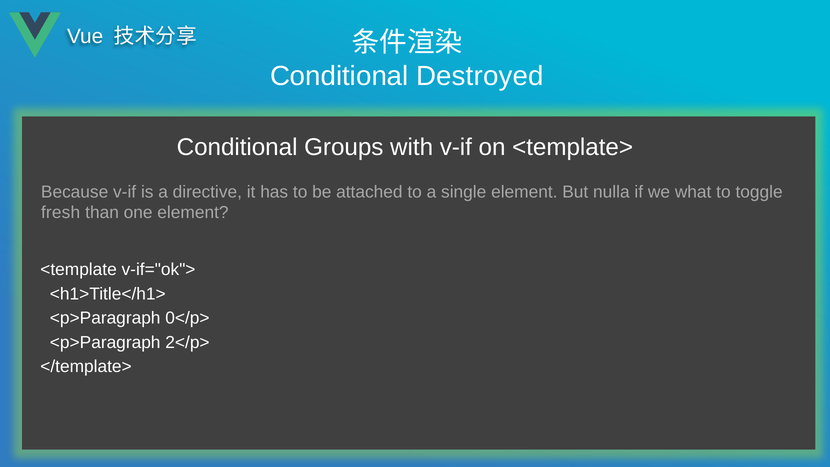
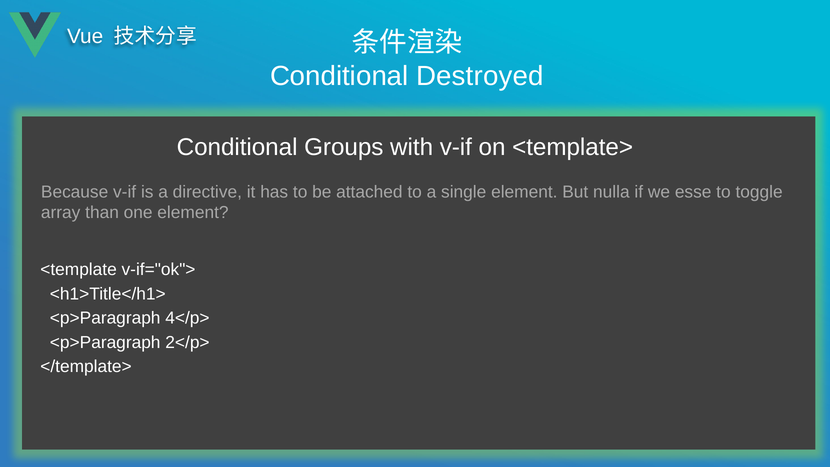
what: what -> esse (693, 192)
fresh: fresh -> array (61, 213)
0</p>: 0</p> -> 4</p> (187, 318)
